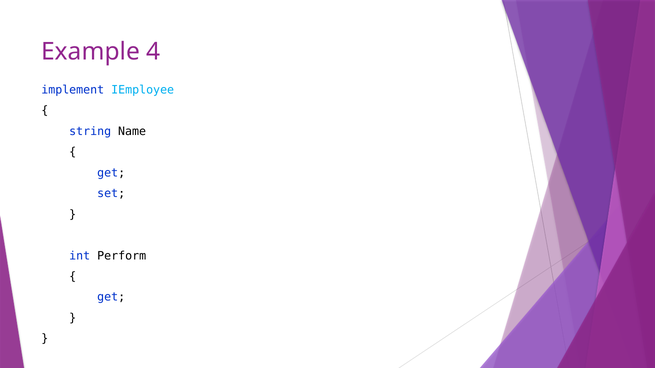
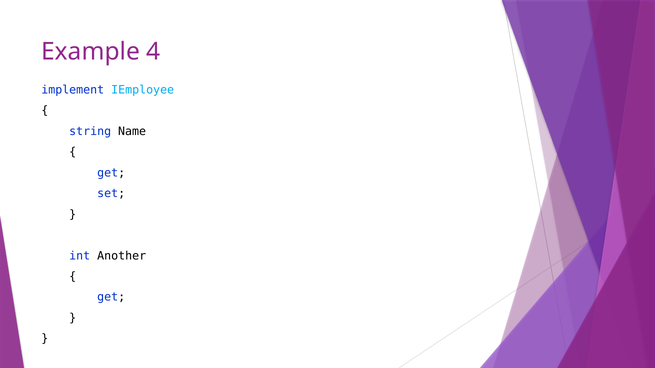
Perform: Perform -> Another (122, 256)
